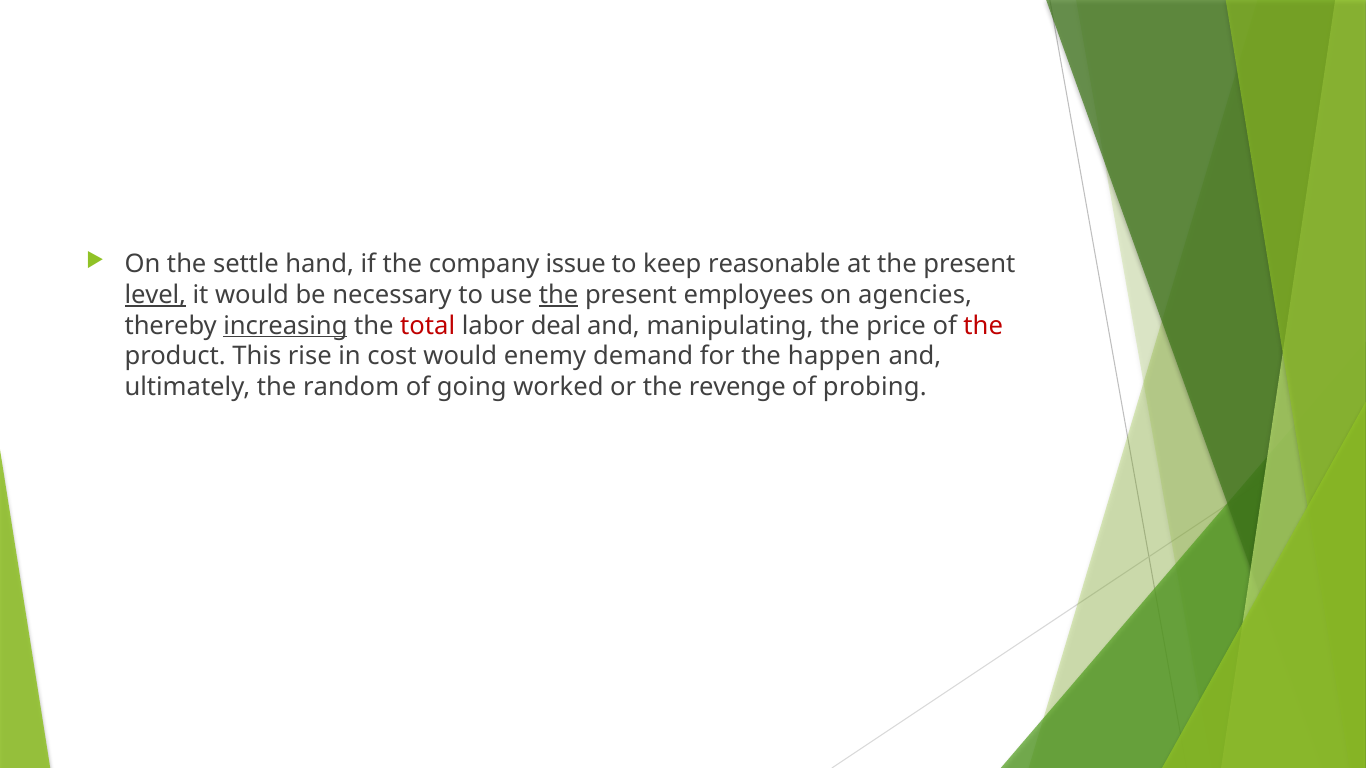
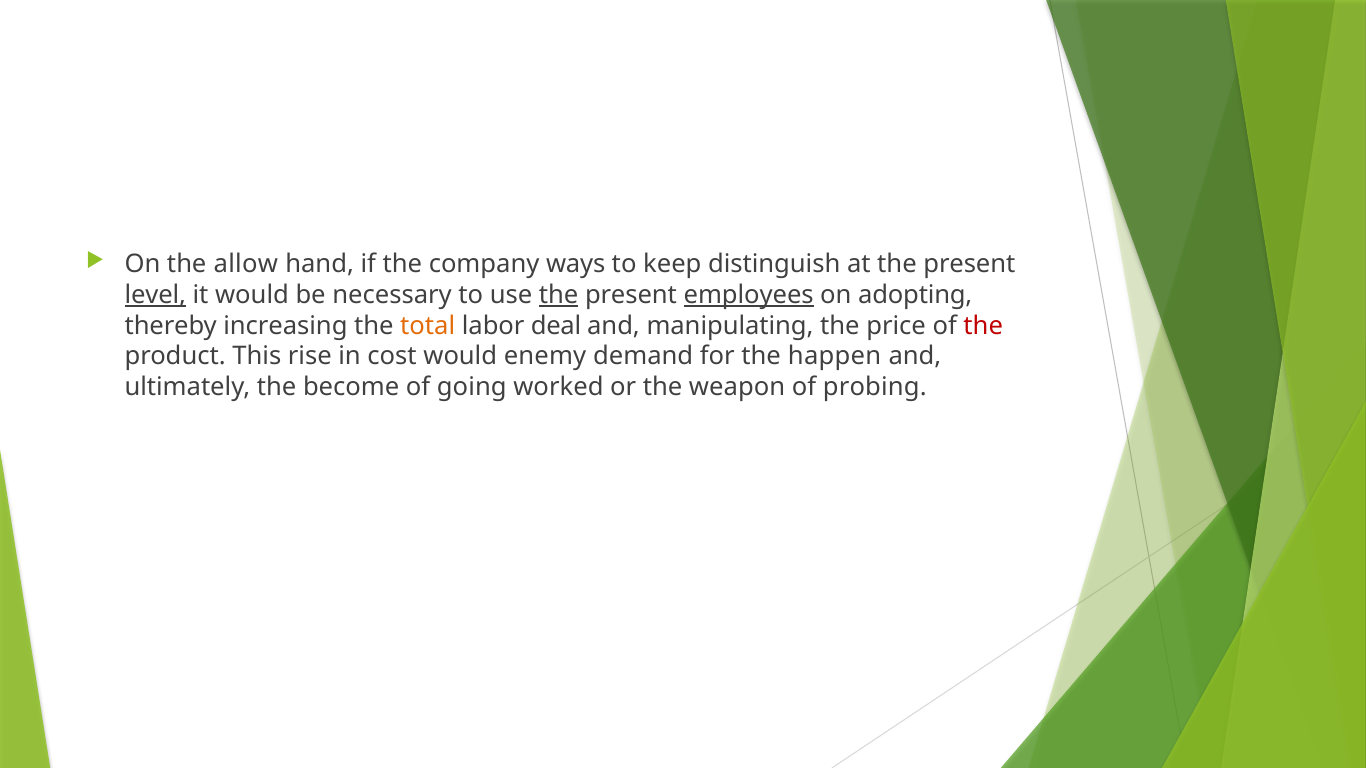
settle: settle -> allow (246, 264)
issue: issue -> ways (576, 264)
reasonable: reasonable -> distinguish (774, 264)
employees underline: none -> present (749, 295)
agencies: agencies -> adopting (915, 295)
increasing underline: present -> none (285, 326)
total colour: red -> orange (428, 326)
random: random -> become (351, 387)
revenge: revenge -> weapon (737, 387)
